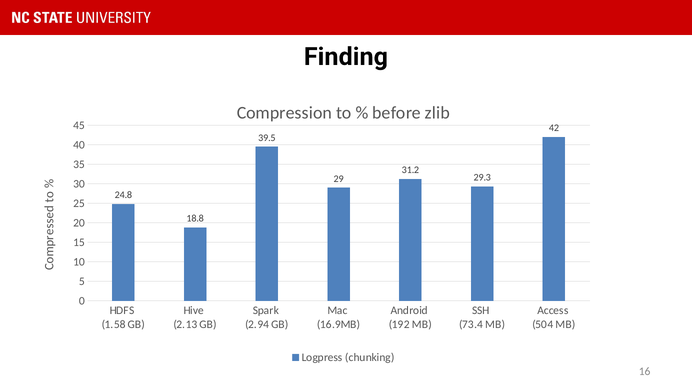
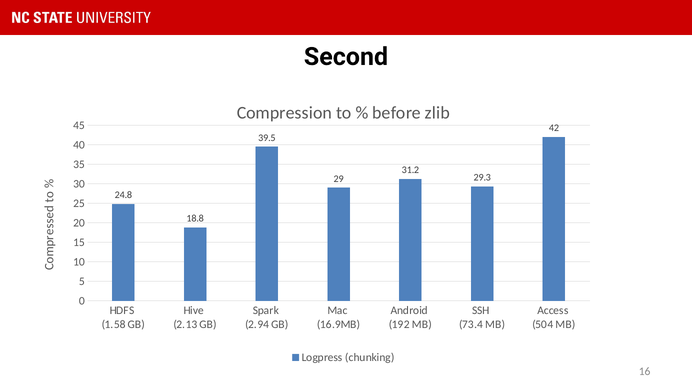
Finding: Finding -> Second (346, 57)
